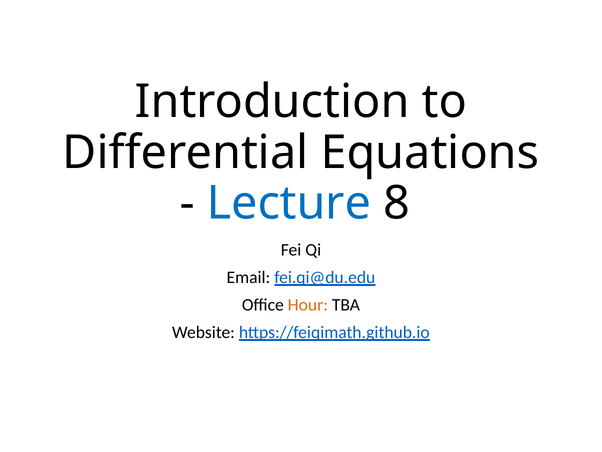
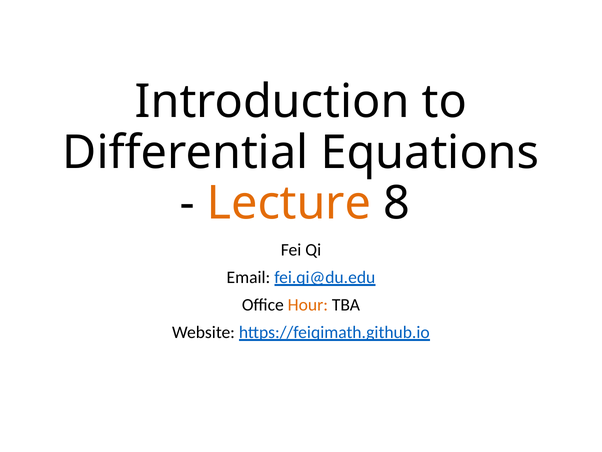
Lecture colour: blue -> orange (289, 203)
